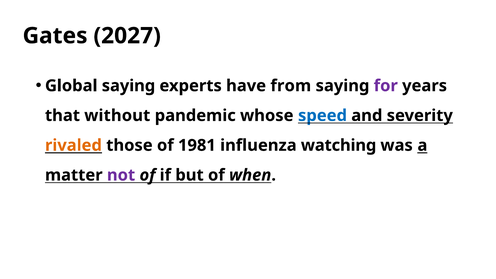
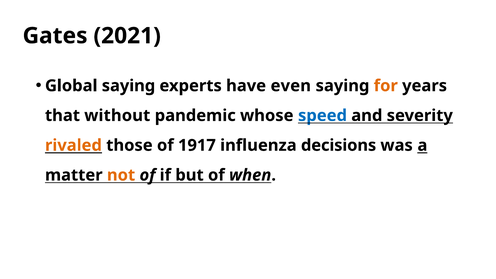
2027: 2027 -> 2021 (127, 36)
from: from -> even (291, 86)
for colour: purple -> orange (386, 86)
1981: 1981 -> 1917 (197, 145)
watching: watching -> decisions (339, 145)
not colour: purple -> orange (121, 175)
